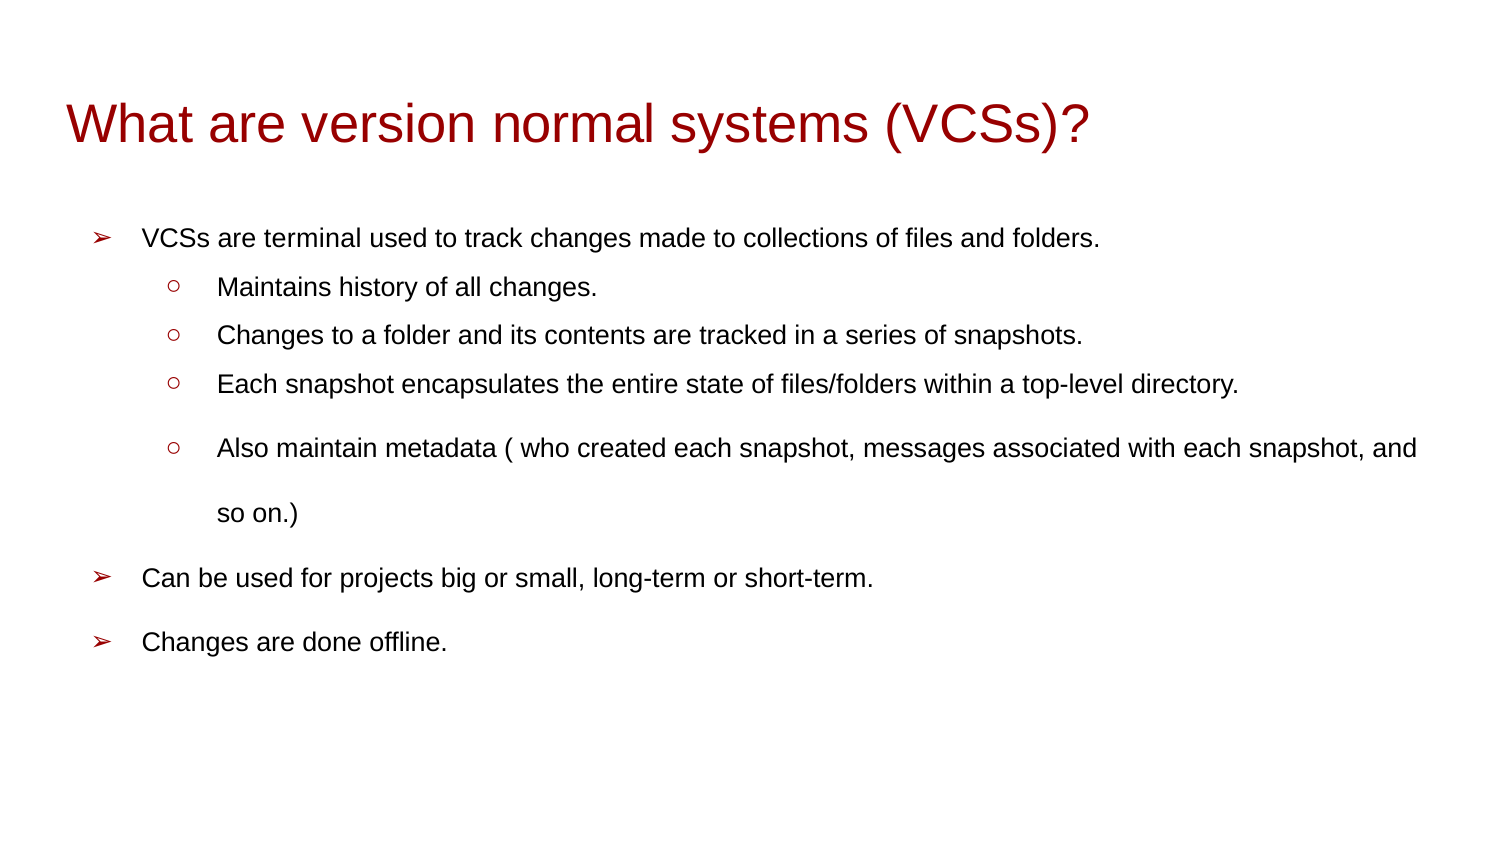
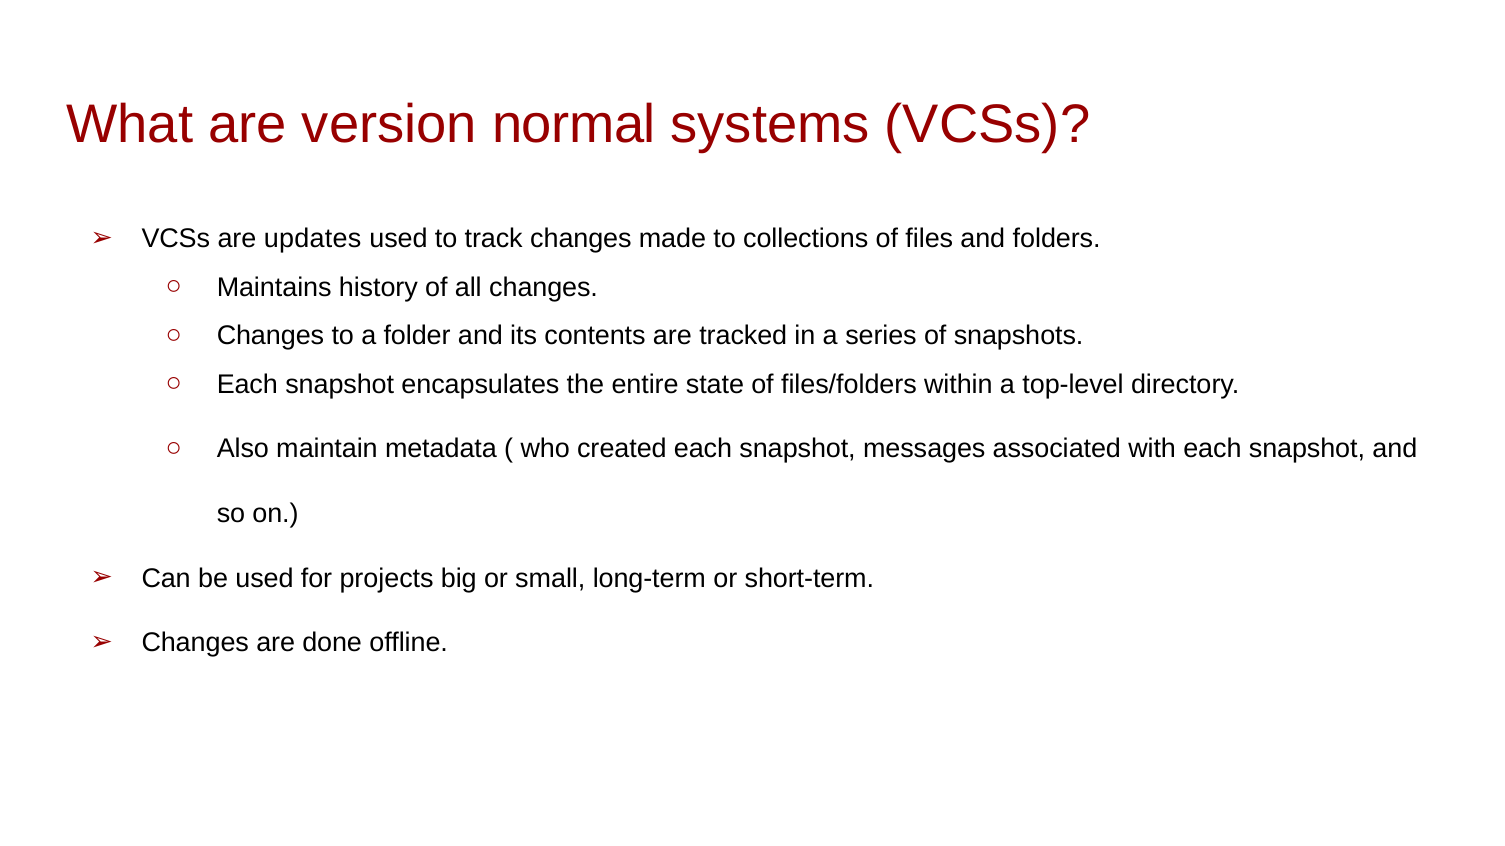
terminal: terminal -> updates (313, 239)
